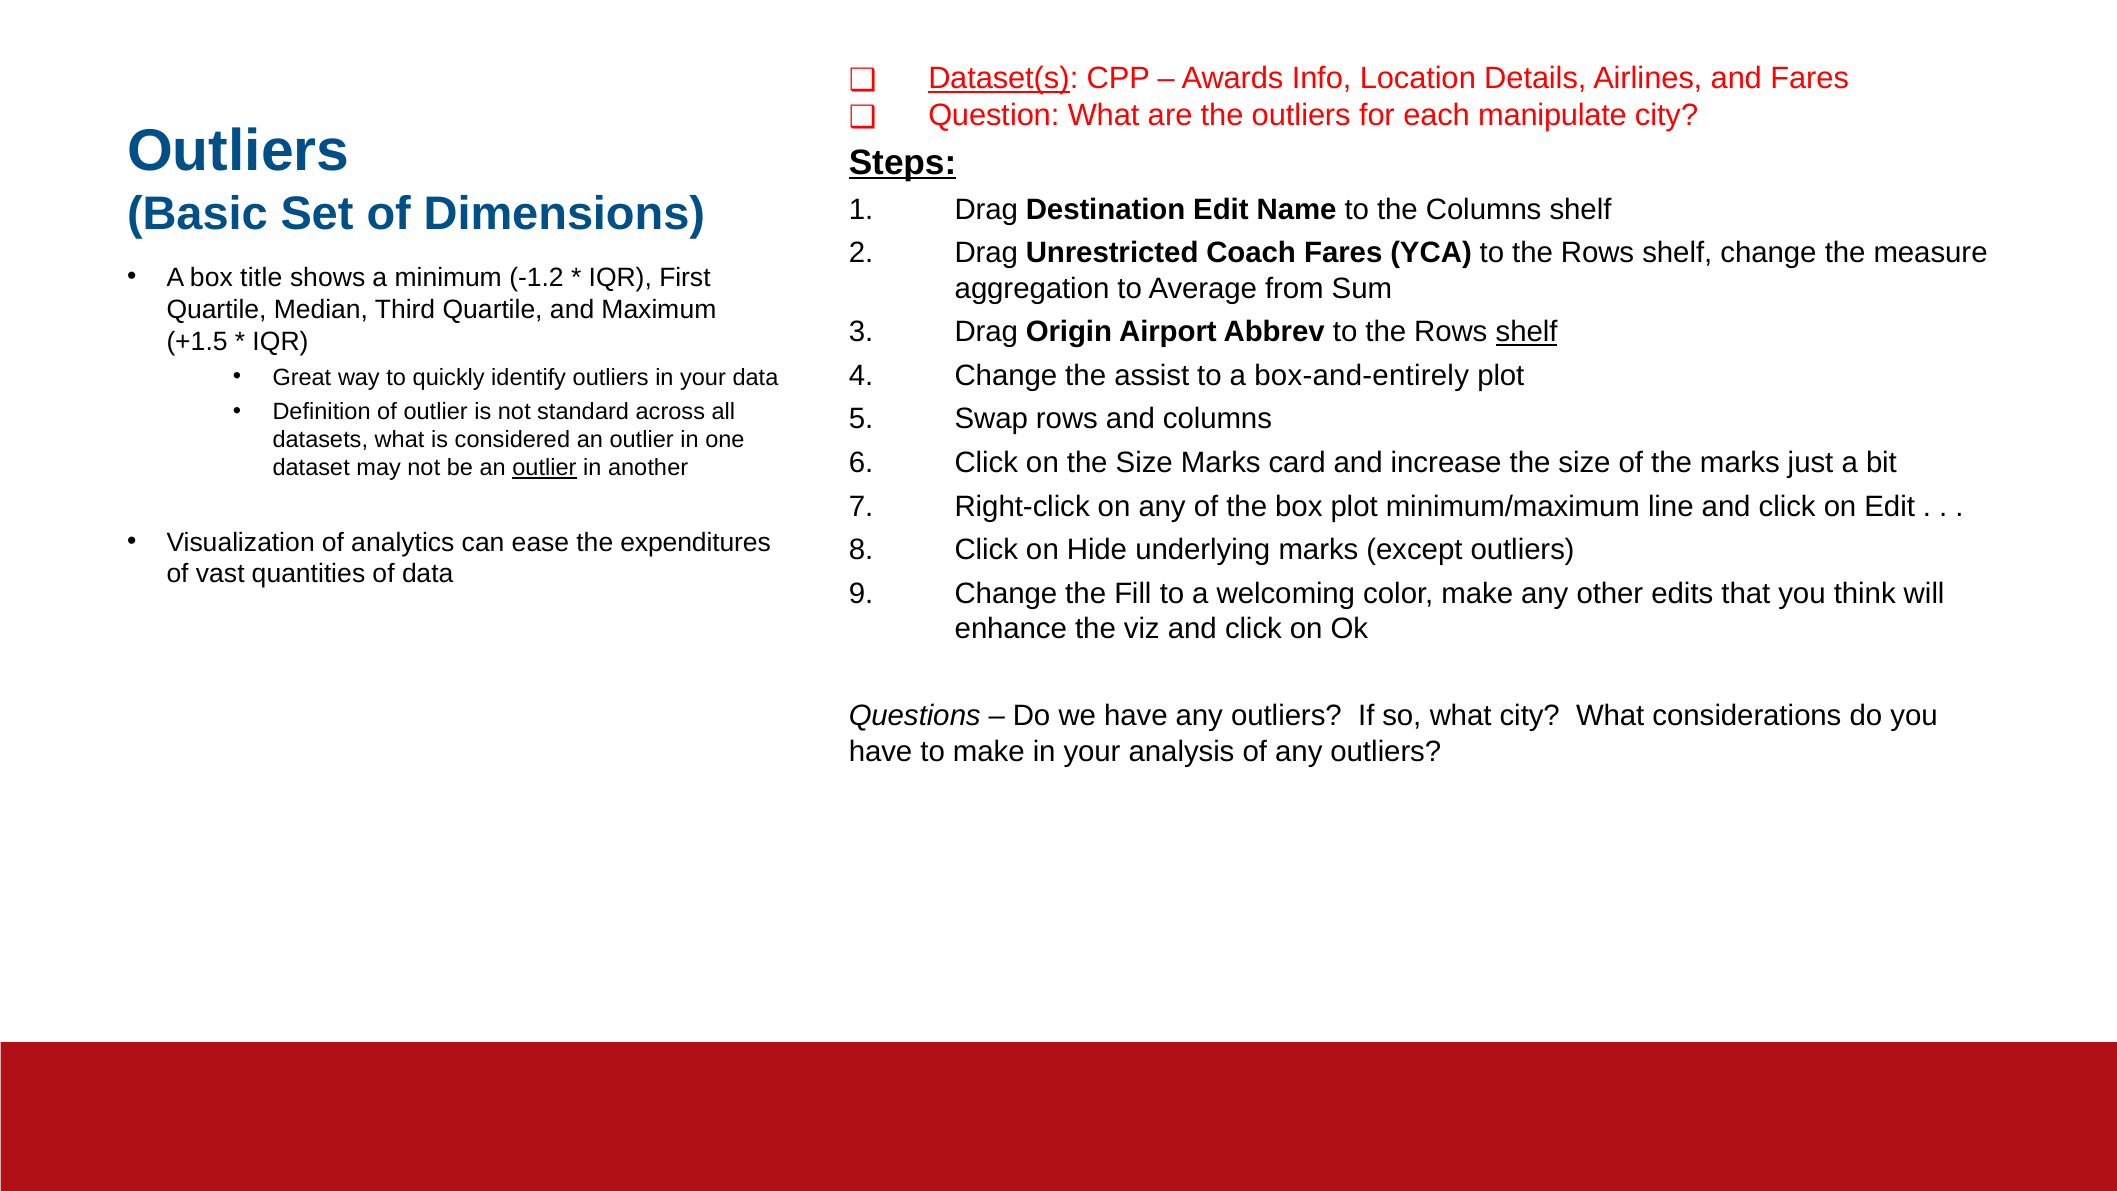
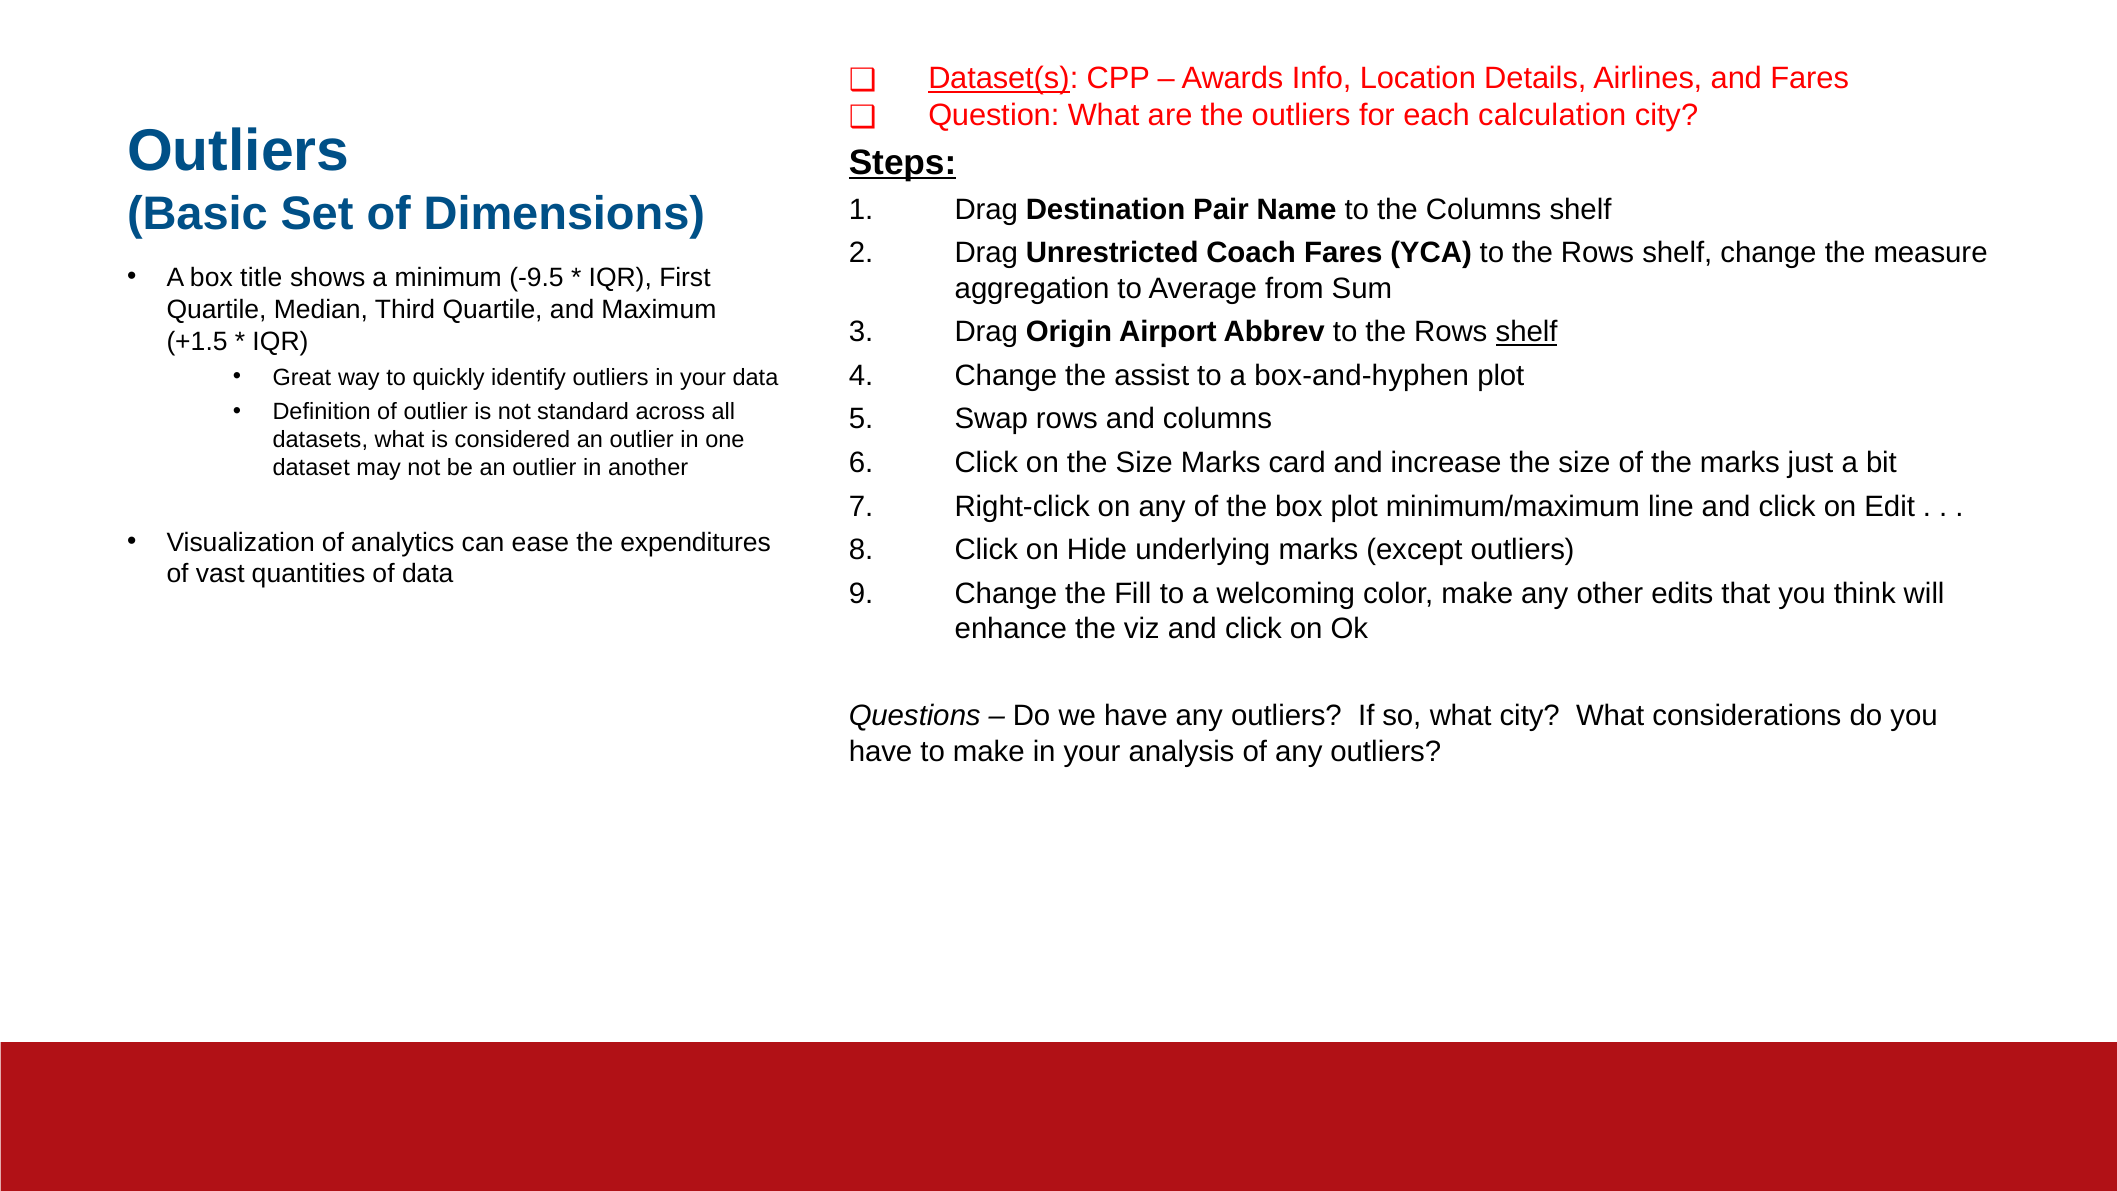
manipulate: manipulate -> calculation (1552, 116)
Destination Edit: Edit -> Pair (1221, 209)
-1.2: -1.2 -> -9.5 (537, 278)
box-and-entirely: box-and-entirely -> box-and-hyphen (1362, 376)
outlier underline: present -> none (544, 468)
